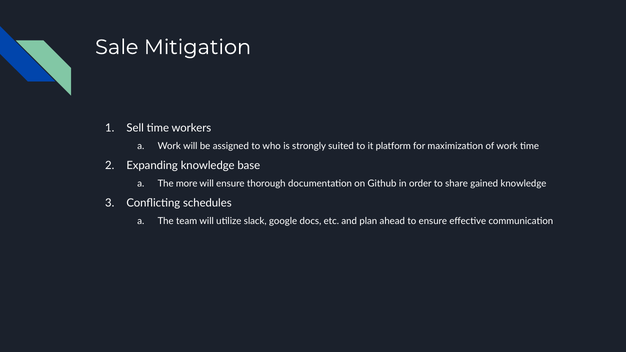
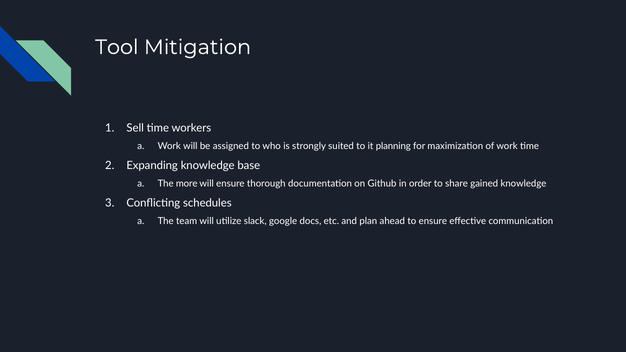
Sale: Sale -> Tool (117, 47)
platform: platform -> planning (393, 146)
